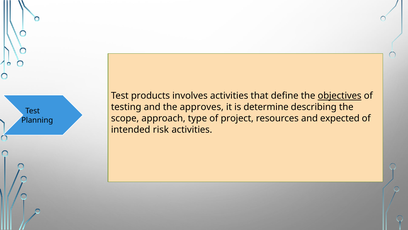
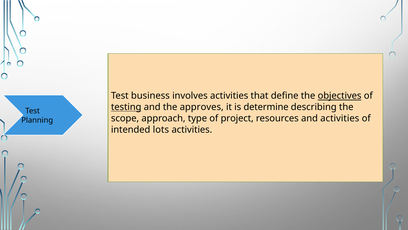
products: products -> business (150, 96)
testing underline: none -> present (126, 107)
and expected: expected -> activities (340, 118)
risk: risk -> lots (161, 129)
